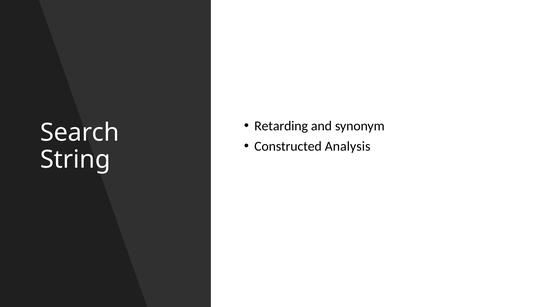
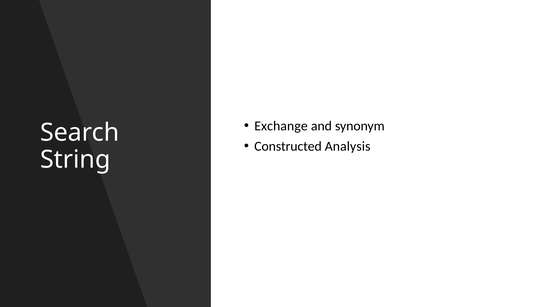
Retarding: Retarding -> Exchange (281, 126)
